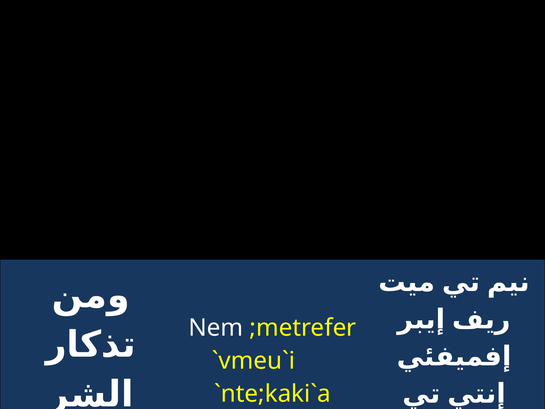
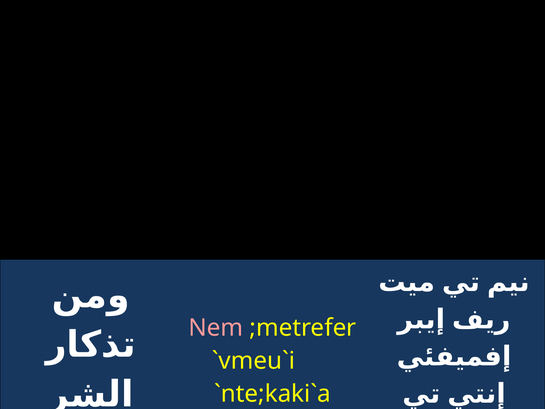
Nem colour: white -> pink (216, 327)
